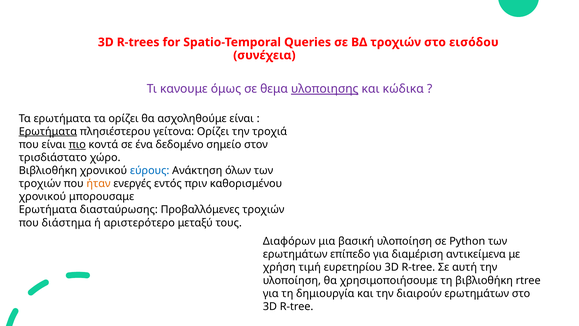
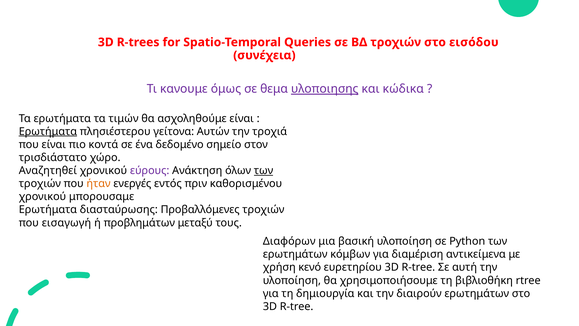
τα ορίζει: ορίζει -> τιμών (123, 118)
γείτονα Ορίζει: Ορίζει -> Αυτών (213, 131)
πιο underline: present -> none (77, 144)
Βιβλιοθήκη: Βιβλιοθήκη -> Αναζητηθεί (48, 170)
εύρους colour: blue -> purple (150, 170)
των underline: none -> present (263, 170)
διάστημα: διάστημα -> εισαγωγή (66, 223)
αριστερότερο: αριστερότερο -> προβλημάτων (139, 223)
επίπεδο: επίπεδο -> κόμβων (350, 254)
τιμή: τιμή -> κενό (310, 267)
